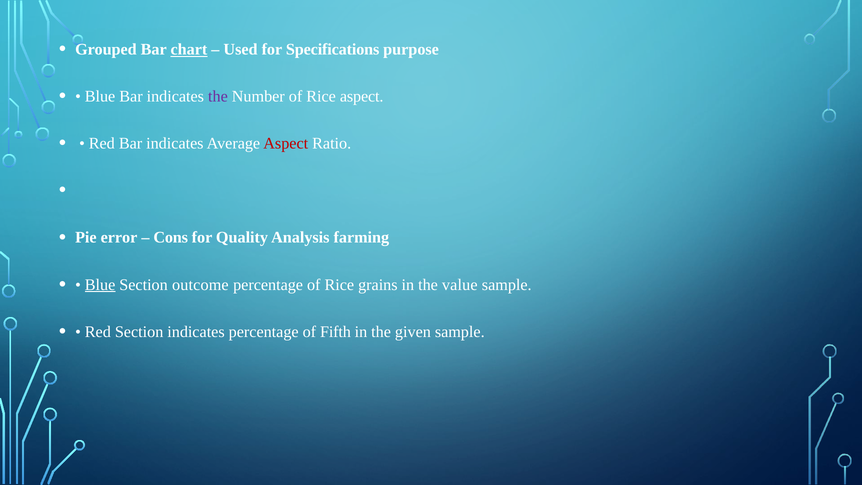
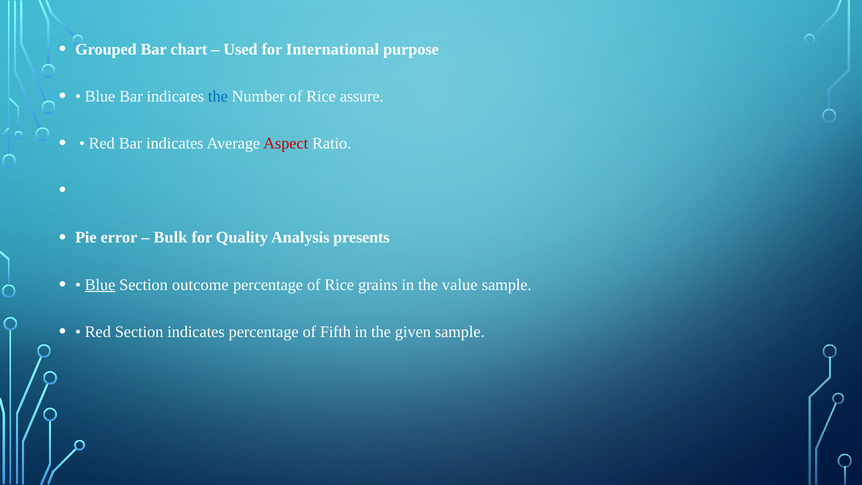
chart underline: present -> none (189, 49)
Specifications: Specifications -> International (333, 49)
the colour: purple -> blue (218, 96)
Rice aspect: aspect -> assure (362, 96)
Cons: Cons -> Bulk (170, 238)
farming: farming -> presents (361, 238)
